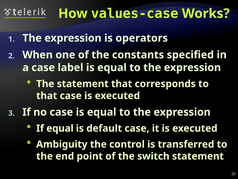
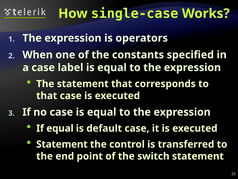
values-case: values-case -> single-case (135, 13)
Ambiguity: Ambiguity -> Statement (62, 144)
